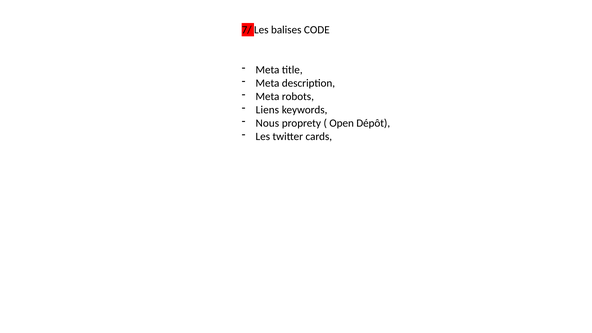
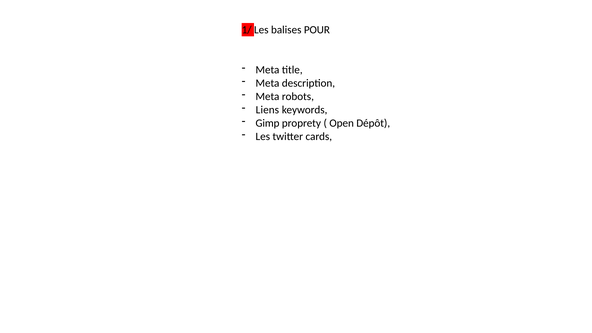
7/: 7/ -> 1/ (247, 30)
CODE: CODE -> POUR (317, 30)
Nous: Nous -> Gimp (268, 123)
